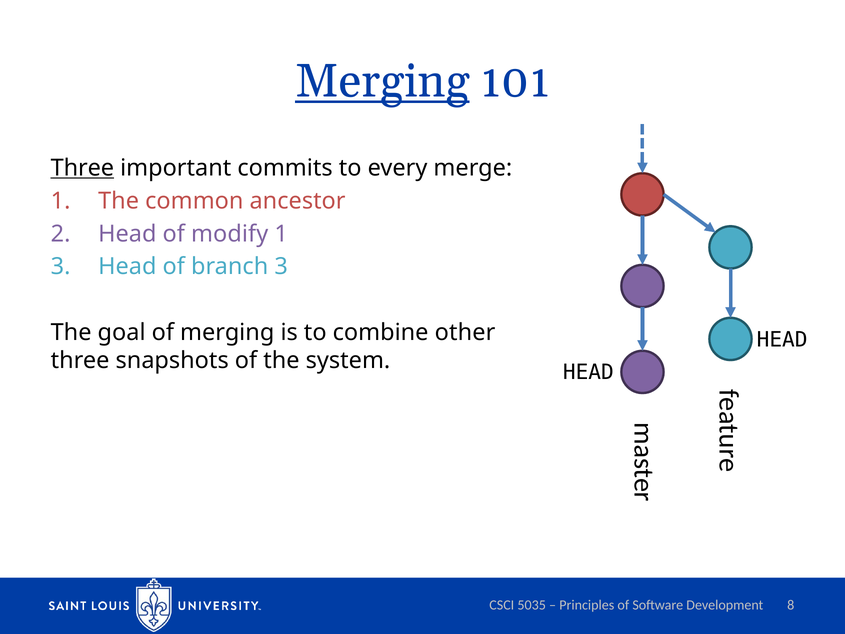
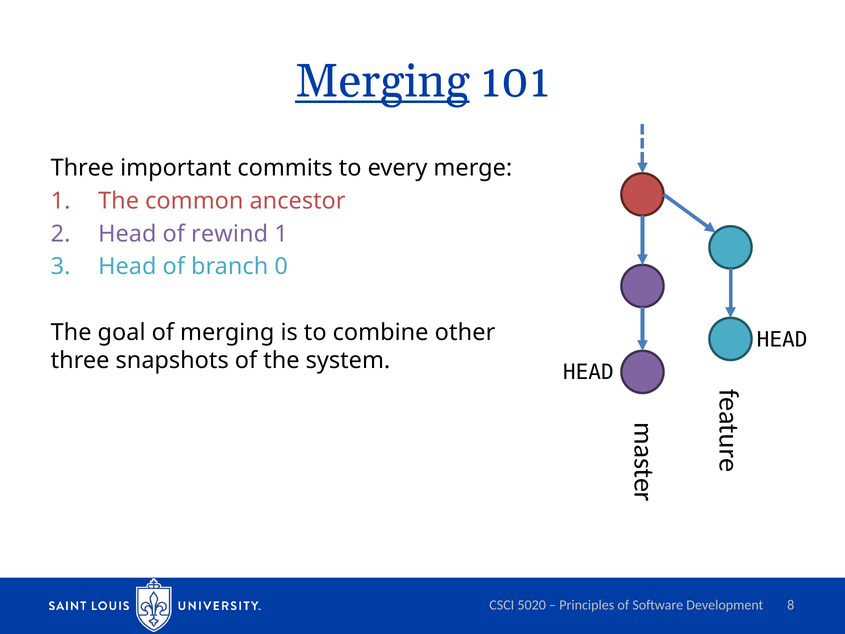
Three underline: present -> none (82, 168)
modify: modify -> rewind (230, 234)
branch 3: 3 -> 0 (281, 267)
5035: 5035 -> 5020 (532, 605)
